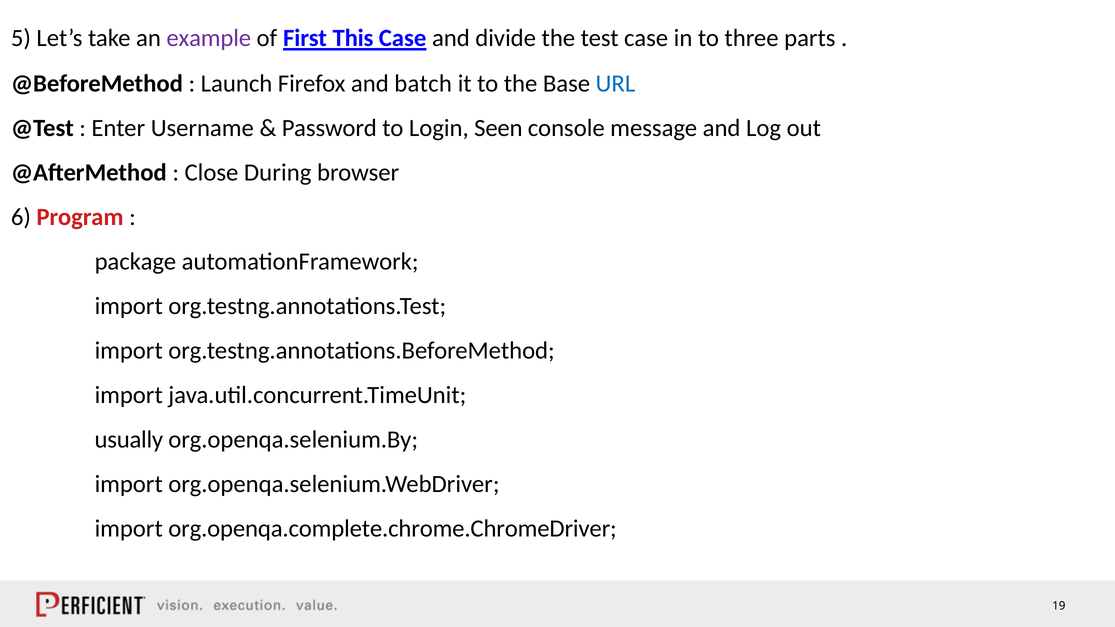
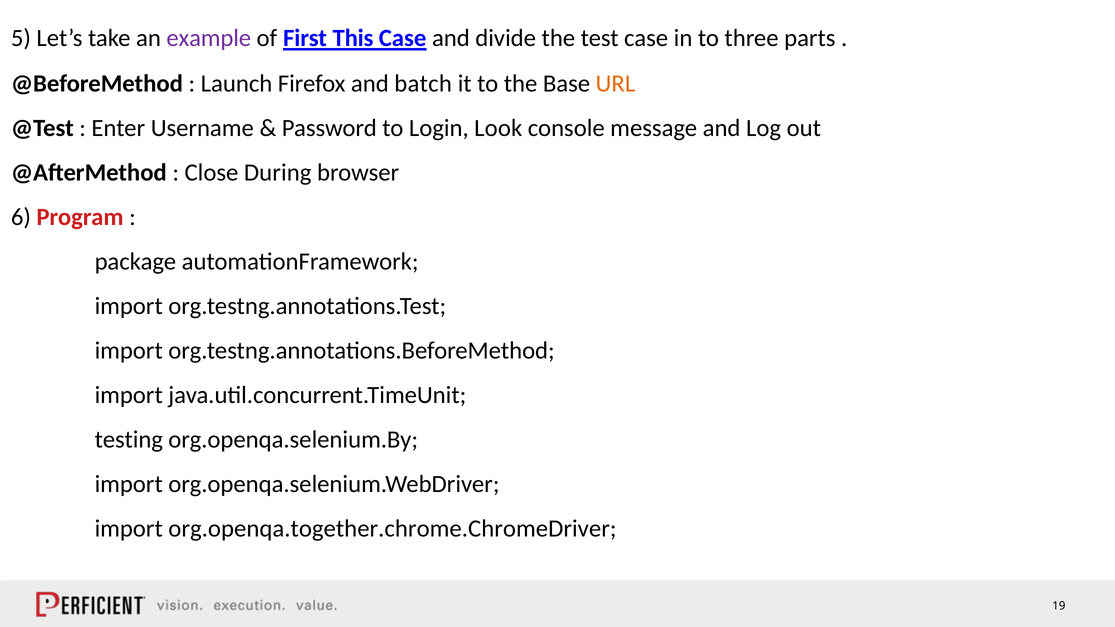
URL colour: blue -> orange (615, 83)
Seen: Seen -> Look (498, 128)
usually: usually -> testing (129, 440)
org.openqa.complete.chrome.ChromeDriver: org.openqa.complete.chrome.ChromeDriver -> org.openqa.together.chrome.ChromeDriver (392, 529)
